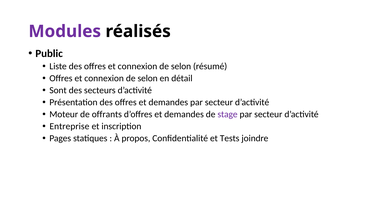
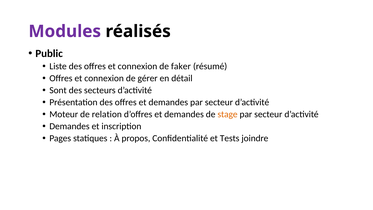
selon: selon -> faker (181, 66)
selon: selon -> gérer (148, 78)
offrants: offrants -> relation (107, 114)
stage colour: purple -> orange (228, 114)
Entreprise: Entreprise -> Demandes (69, 126)
